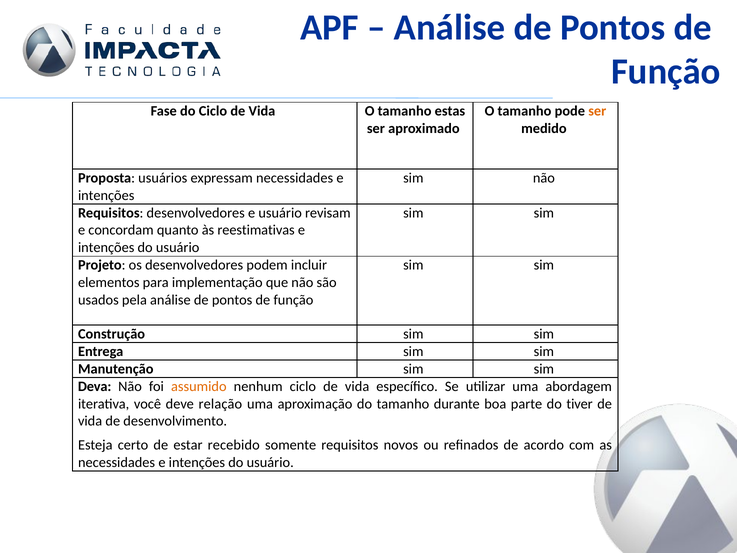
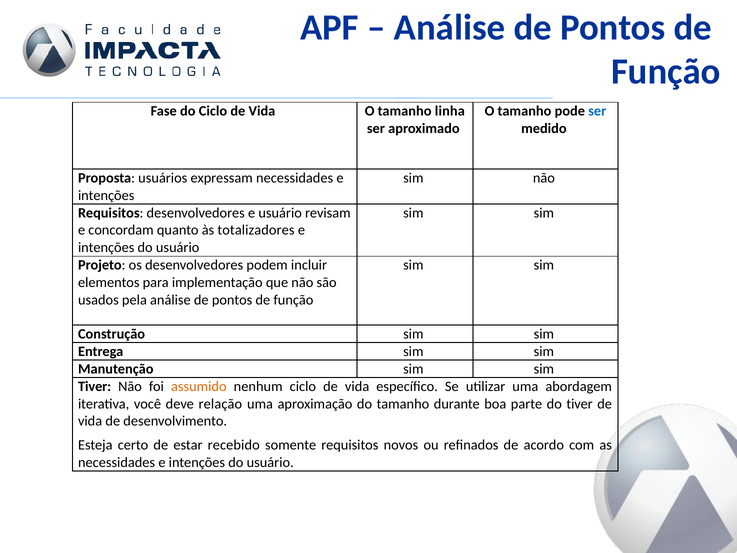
estas: estas -> linha (450, 111)
ser colour: orange -> blue (597, 111)
reestimativas: reestimativas -> totalizadores (256, 230)
Deva: Deva -> Tiver (95, 386)
